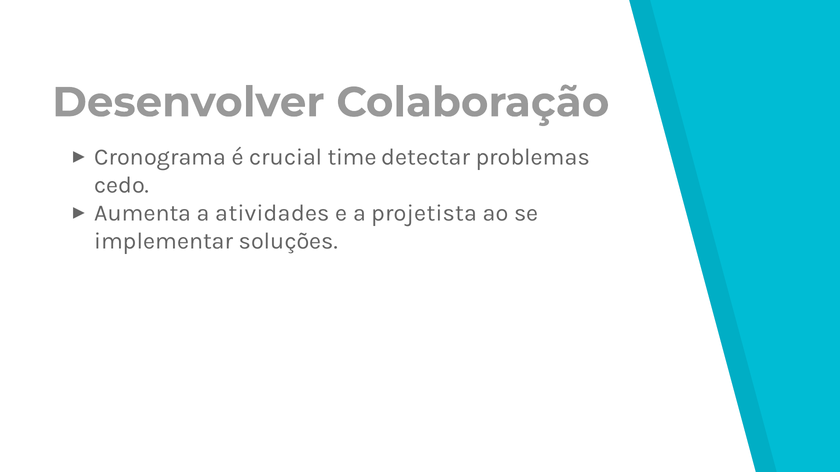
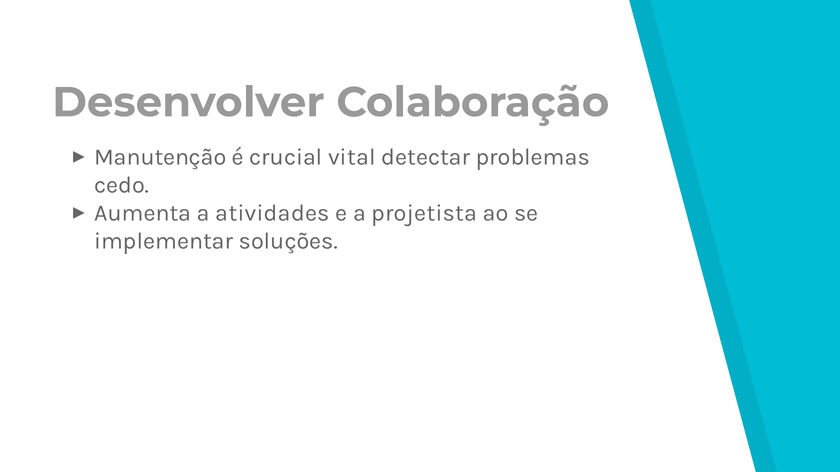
Cronograma: Cronograma -> Manutenção (160, 157)
time: time -> vital (352, 157)
